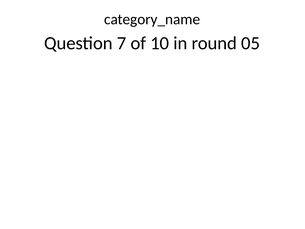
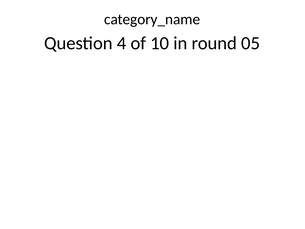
7: 7 -> 4 (122, 43)
